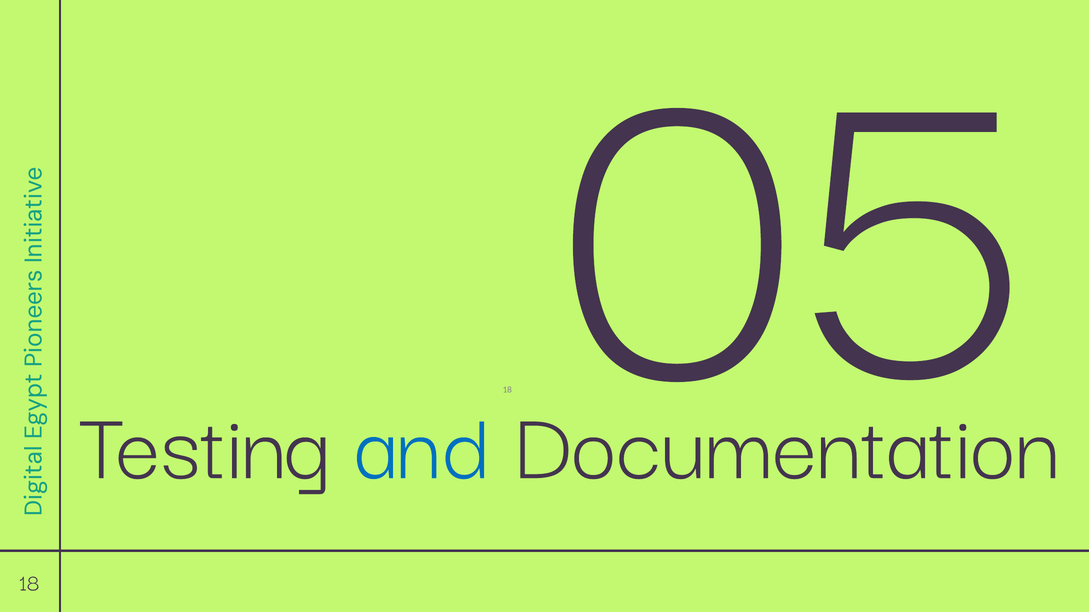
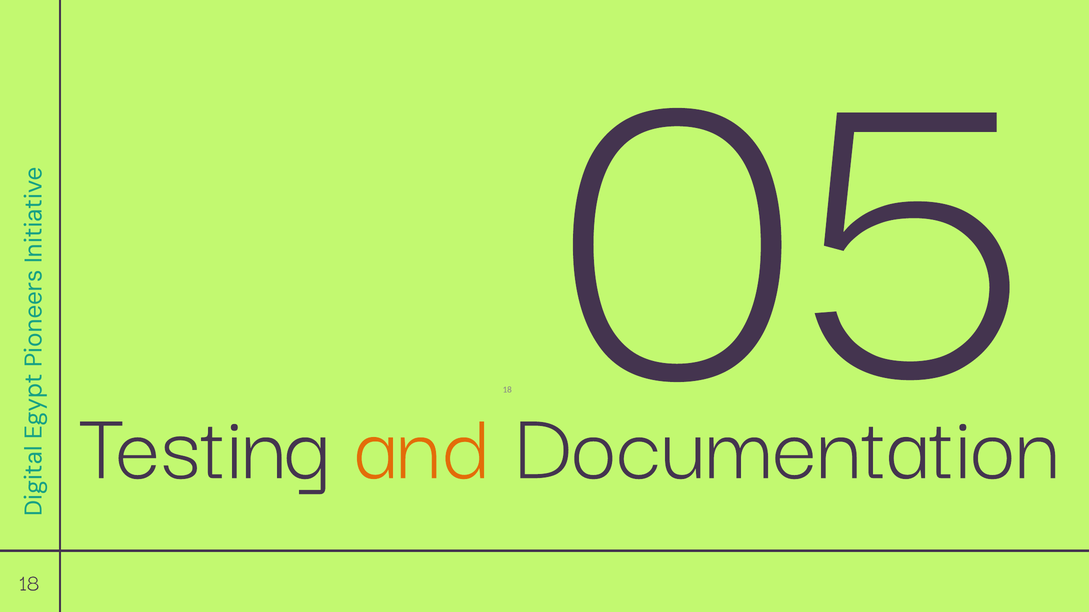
and colour: blue -> orange (422, 445)
